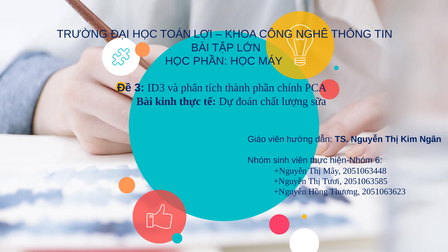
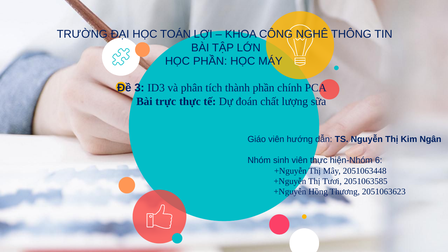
kinh: kinh -> trực (166, 101)
